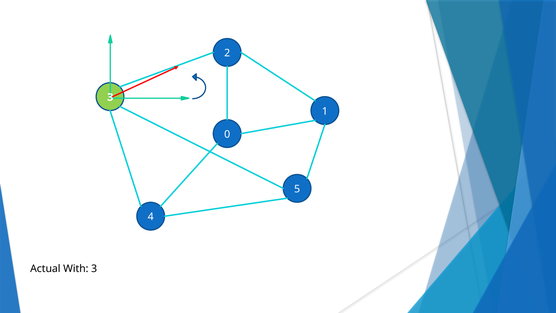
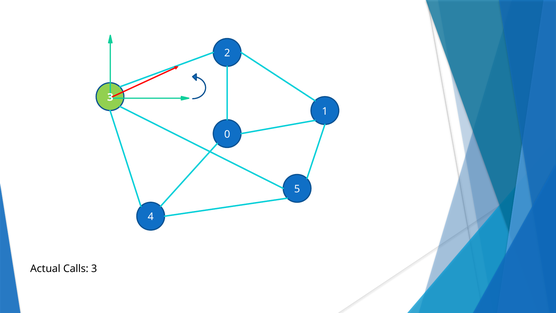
With: With -> Calls (76, 268)
